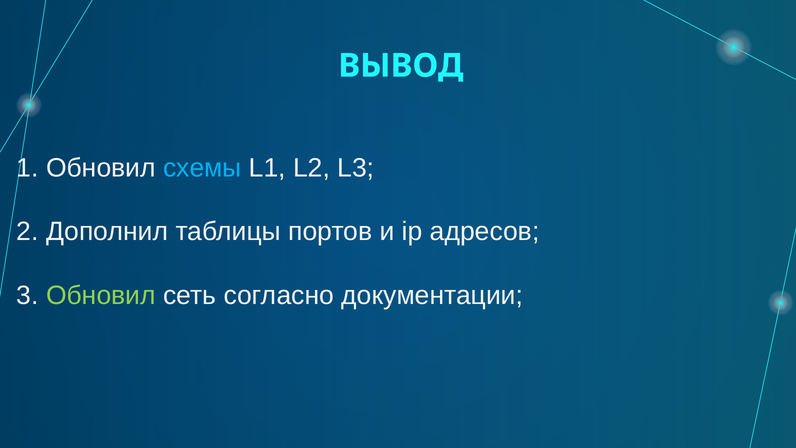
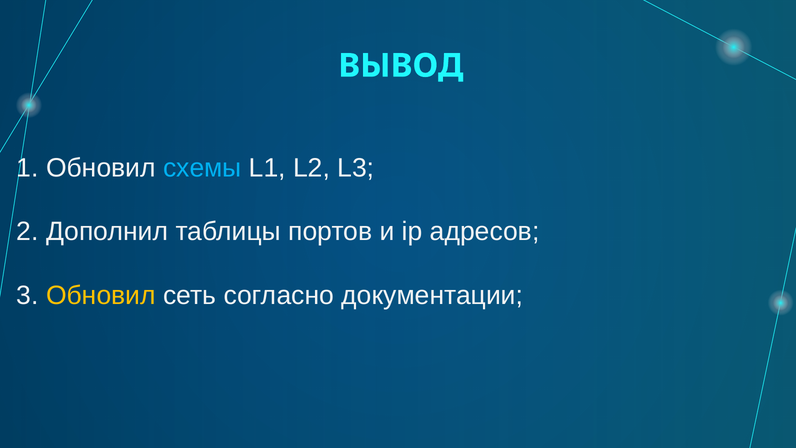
Обновил colour: light green -> yellow (101, 295)
